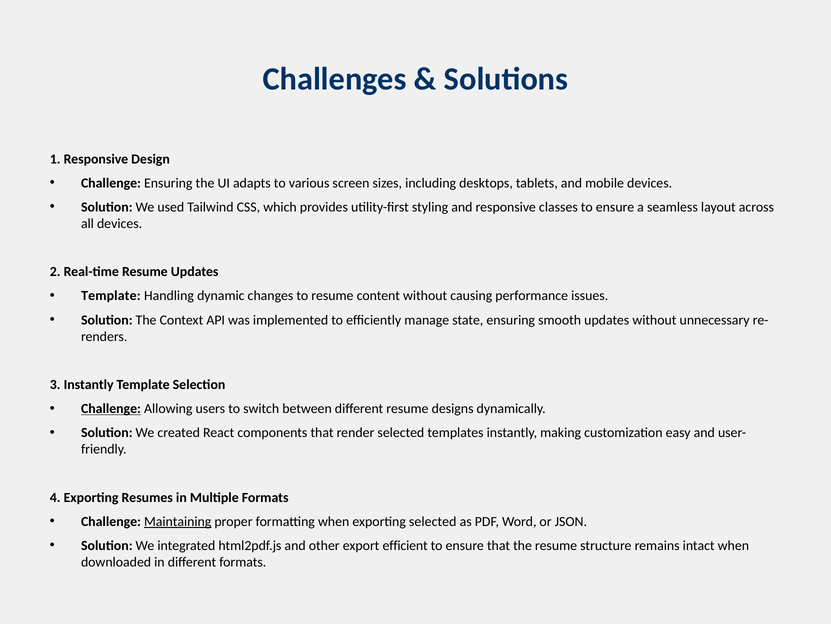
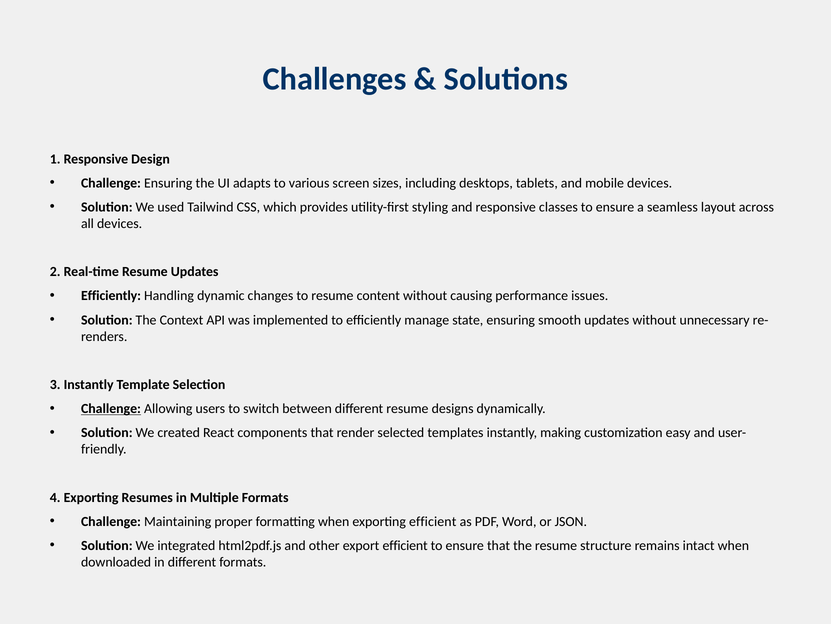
Template: Template -> Efficiently (111, 296)
Maintaining underline: present -> none (178, 521)
exporting selected: selected -> efficient (433, 521)
